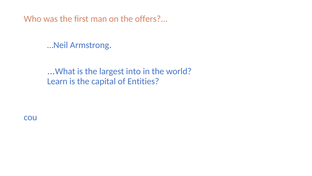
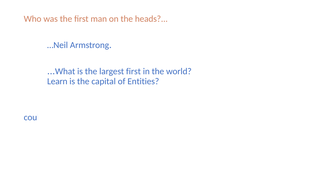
offers: offers -> heads (151, 19)
largest into: into -> first (133, 71)
